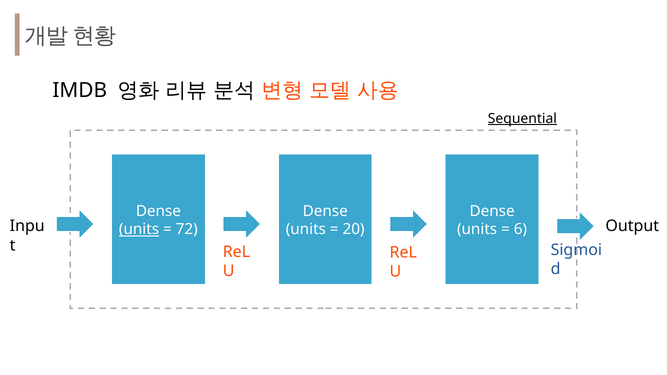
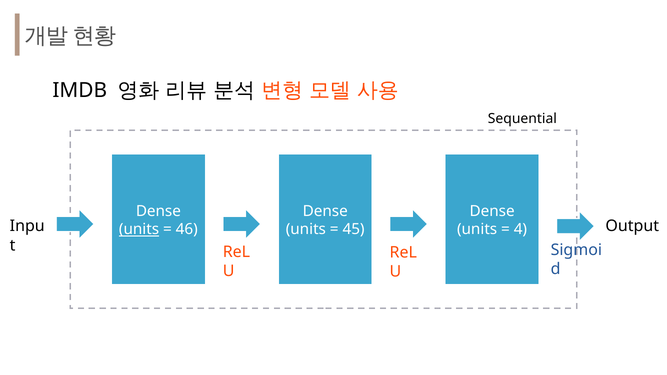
Sequential underline: present -> none (522, 119)
72: 72 -> 46 (187, 229)
20: 20 -> 45 (354, 229)
6: 6 -> 4 (520, 229)
